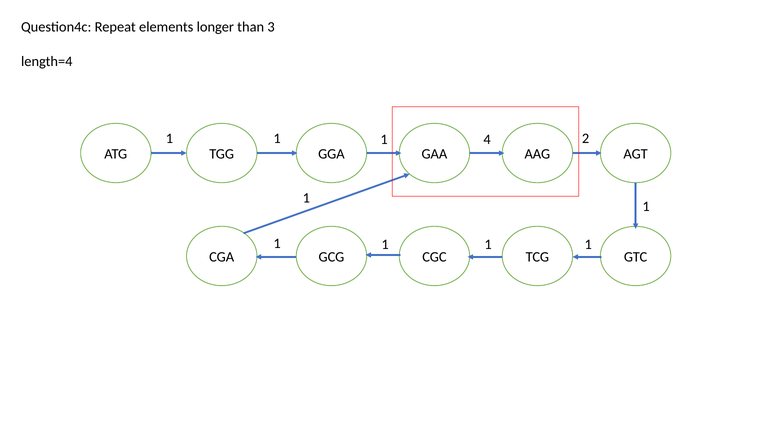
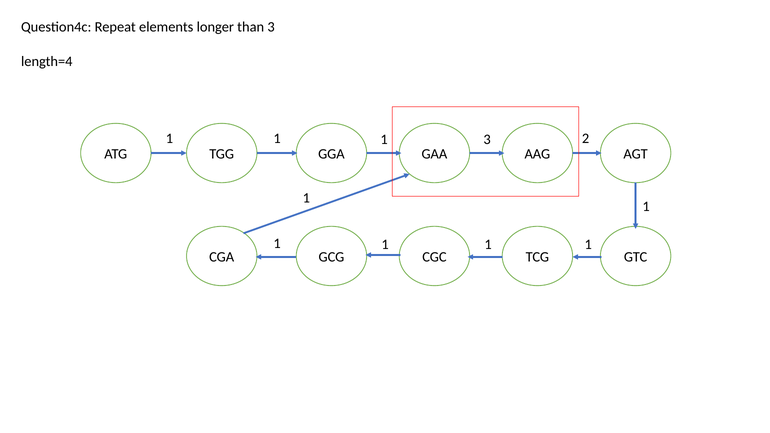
1 4: 4 -> 3 (487, 140)
